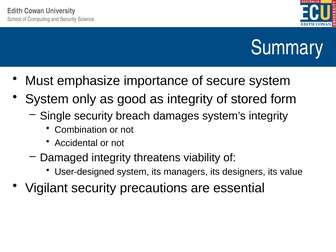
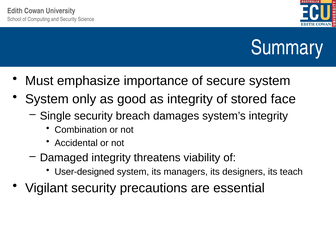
form: form -> face (283, 99)
value: value -> teach (291, 172)
